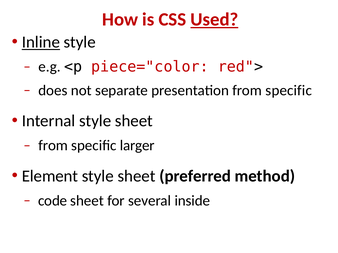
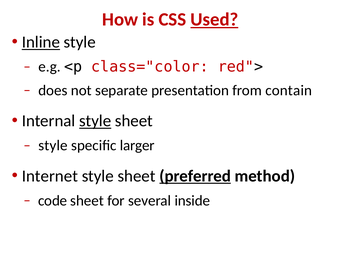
piece="color: piece="color -> class="color (150, 67)
presentation from specific: specific -> contain (289, 91)
style underline: none -> present (95, 121)
from: from -> style (53, 146)
Element: Element -> Internet (50, 176)
preferred underline: none -> present (195, 176)
